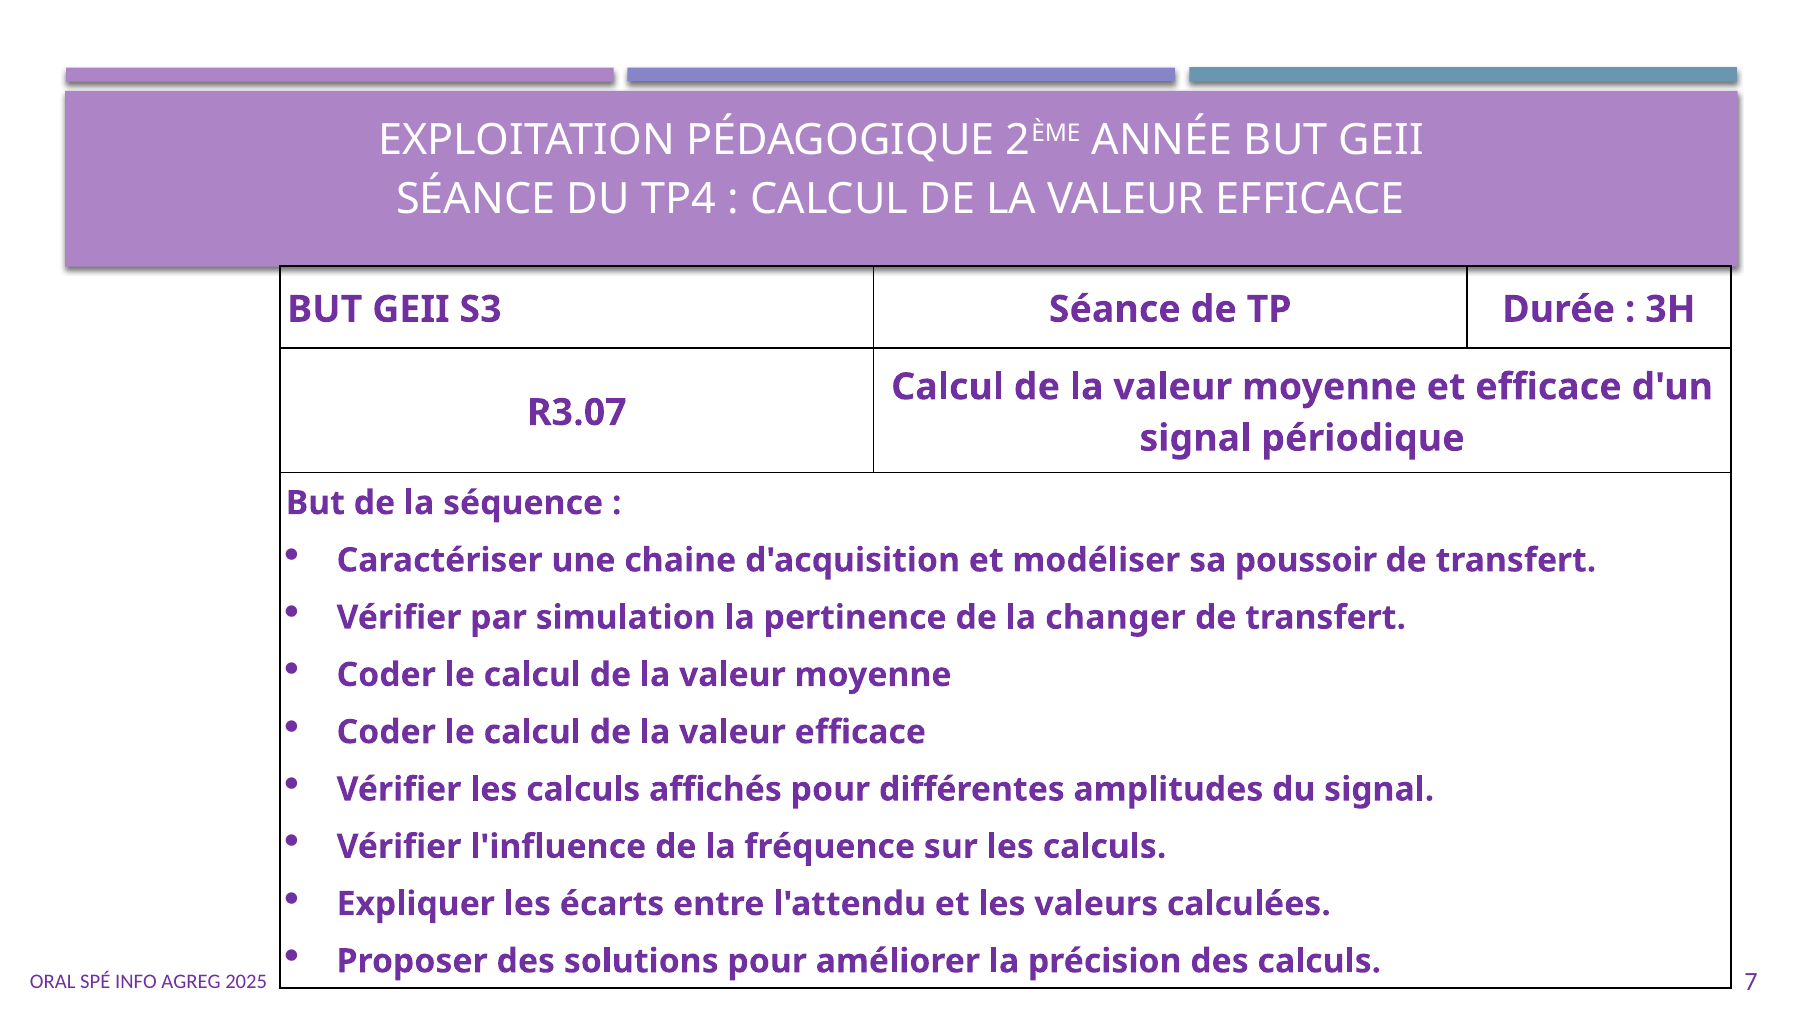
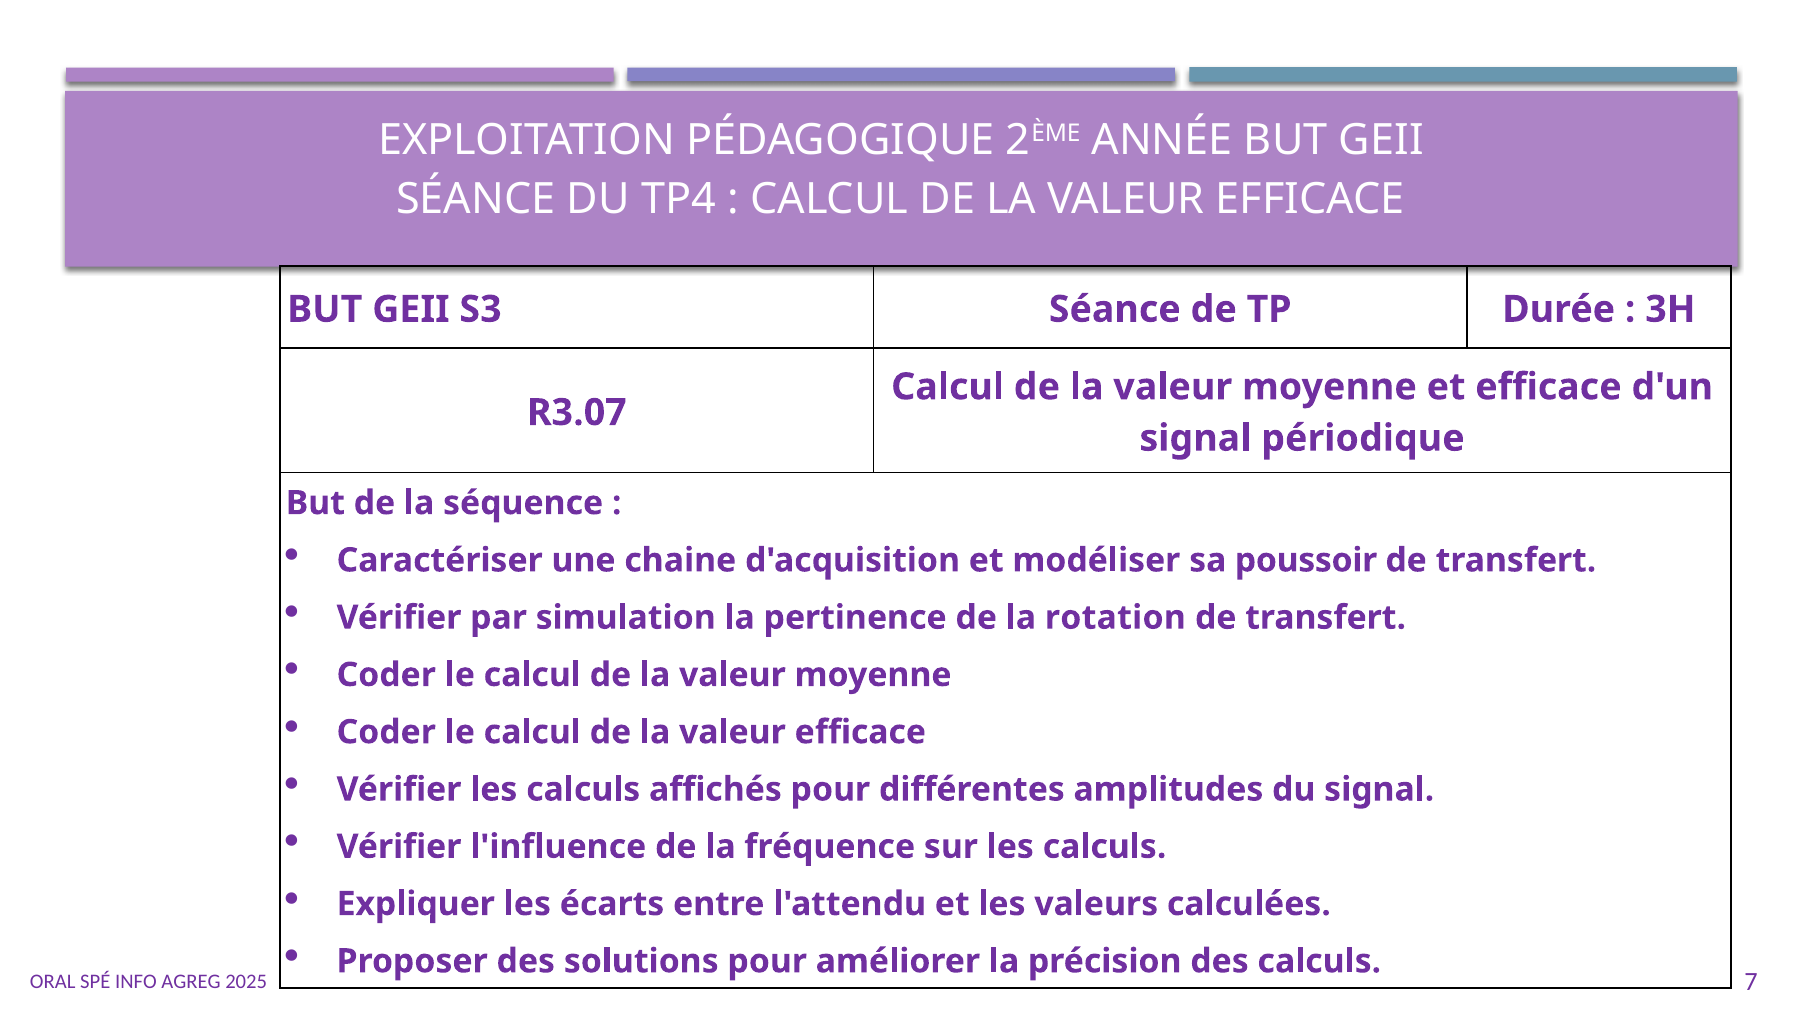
changer: changer -> rotation (1115, 618)
